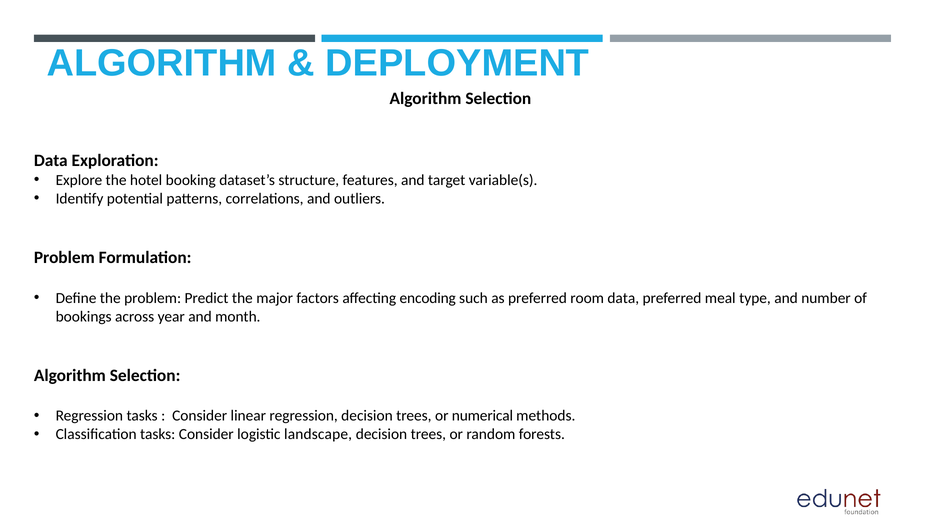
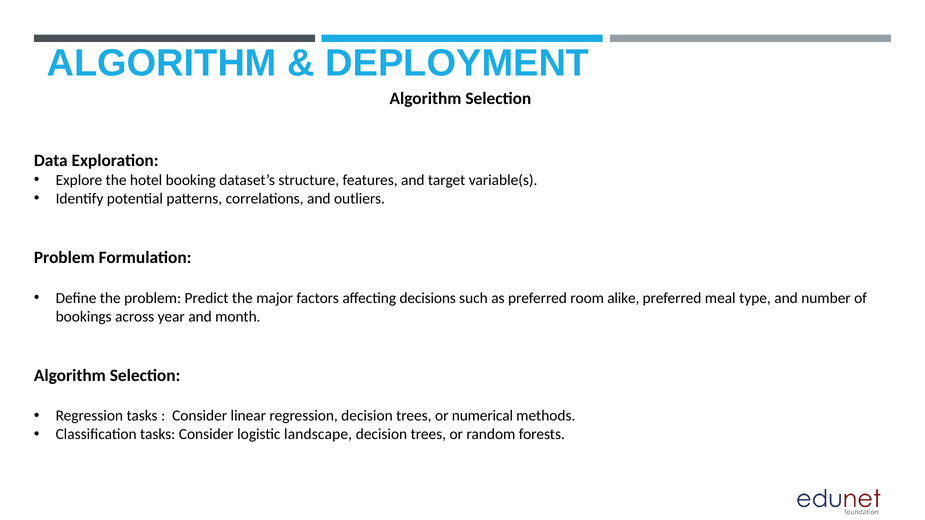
encoding: encoding -> decisions (428, 298)
room data: data -> alike (623, 298)
